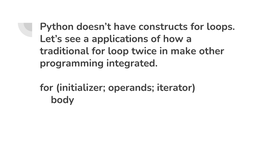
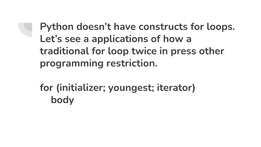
make: make -> press (183, 51)
integrated: integrated -> restriction (132, 63)
operands: operands -> youngest (131, 87)
